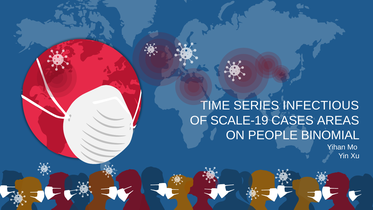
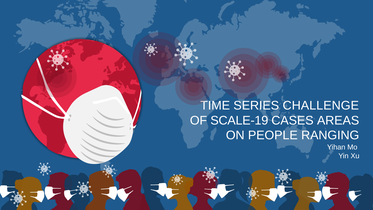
INFECTIOUS: INFECTIOUS -> CHALLENGE (321, 105)
BINOMIAL: BINOMIAL -> RANGING (330, 135)
